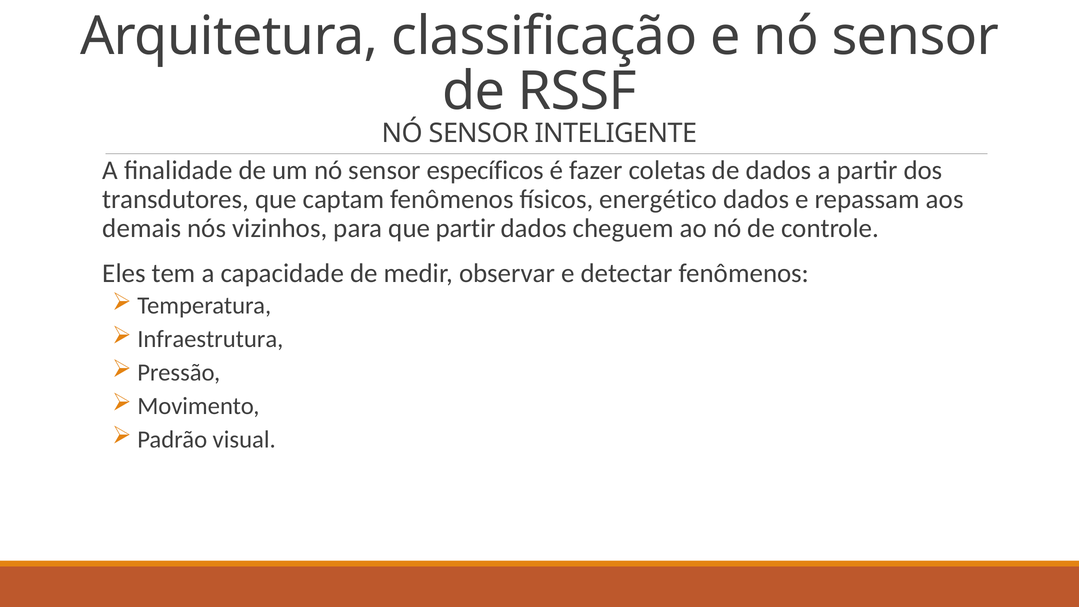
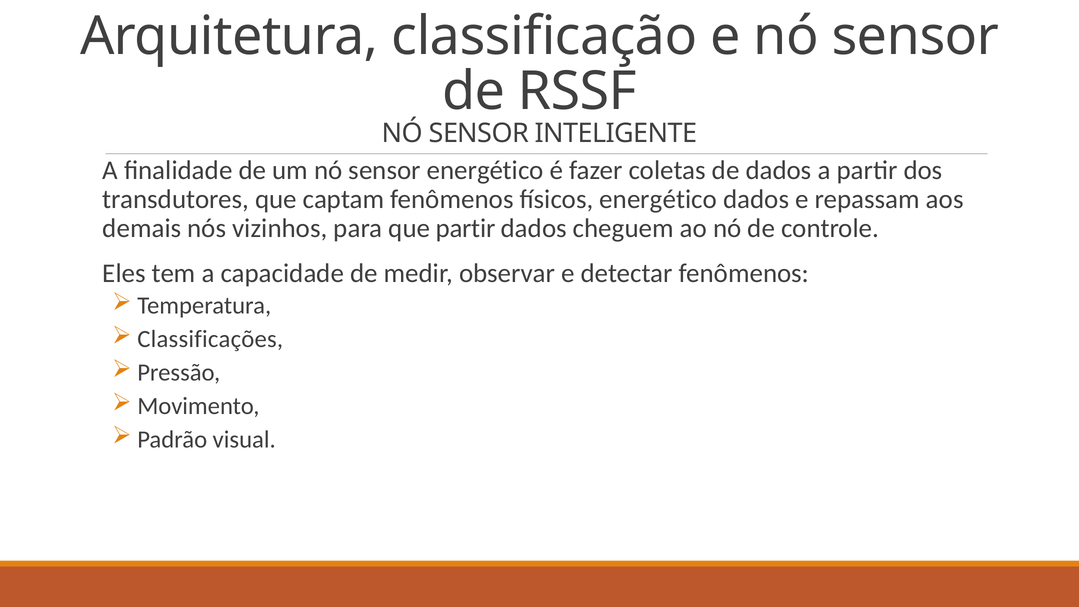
sensor específicos: específicos -> energético (485, 170)
Infraestrutura: Infraestrutura -> Classificações (210, 339)
